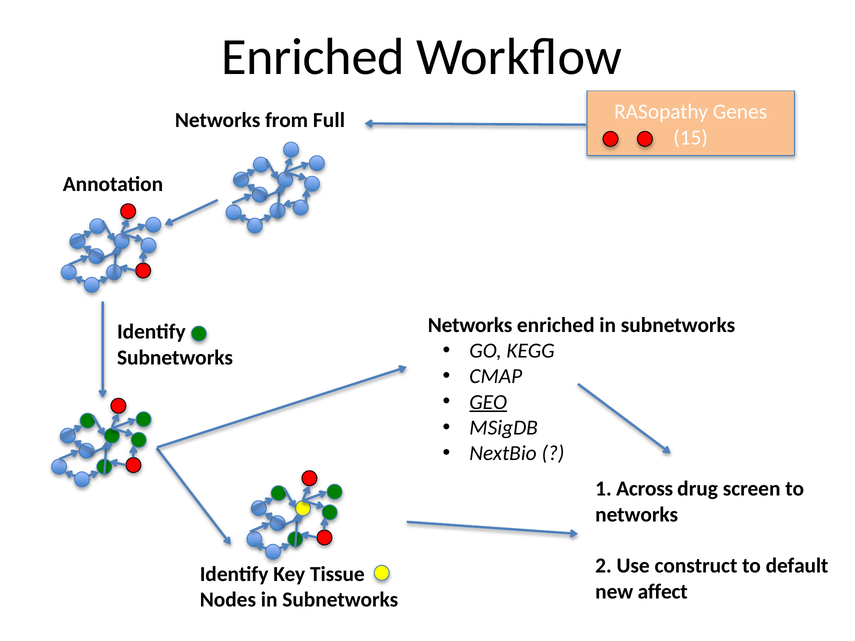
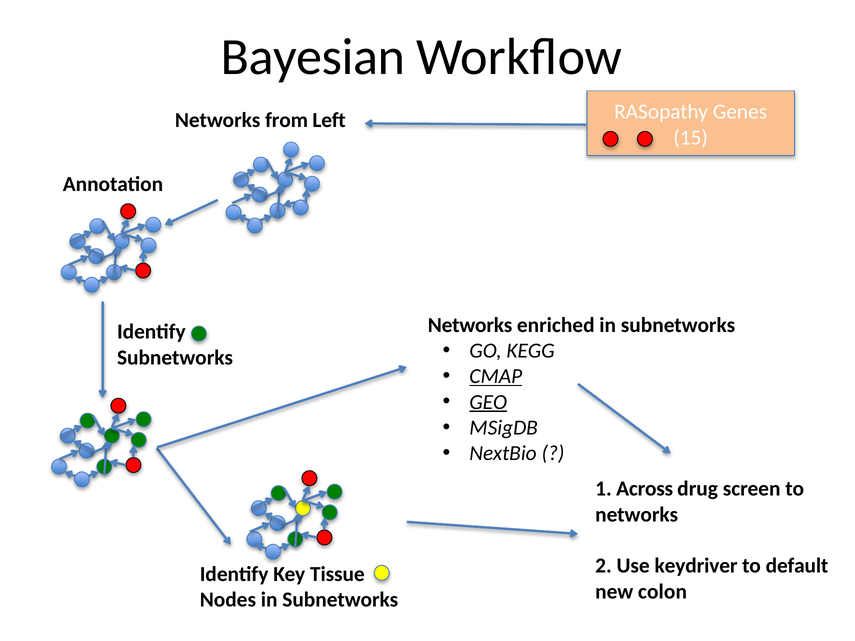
Enriched: Enriched -> Bayesian (313, 57)
Full: Full -> Left (329, 120)
CMAP underline: none -> present (496, 376)
construct: construct -> keydriver (696, 566)
affect: affect -> colon (662, 592)
